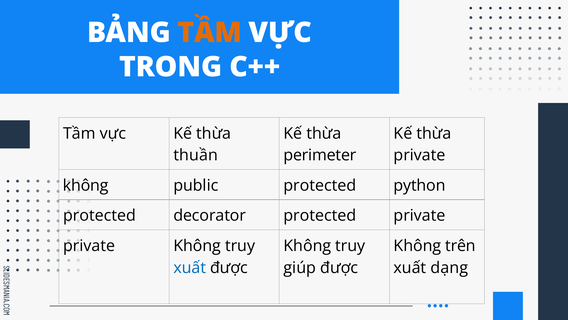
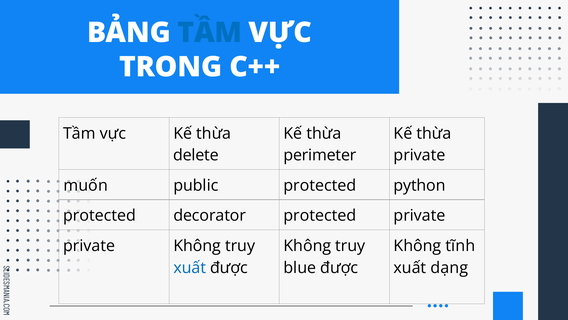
TẦM colour: orange -> blue (210, 33)
thuần: thuần -> delete (196, 155)
không: không -> muốn (86, 185)
trên: trên -> tĩnh (460, 246)
giúp: giúp -> blue (300, 267)
